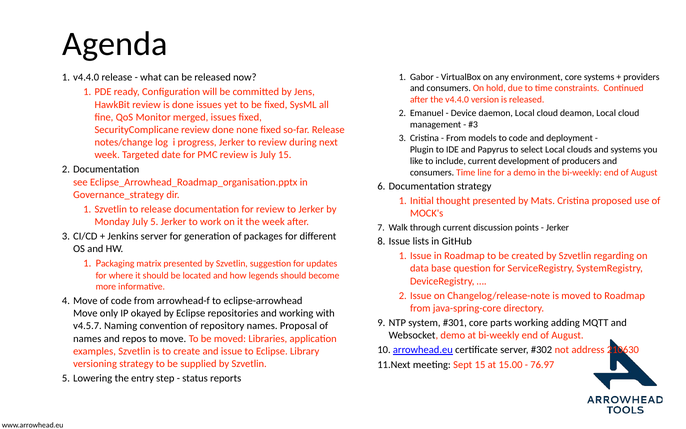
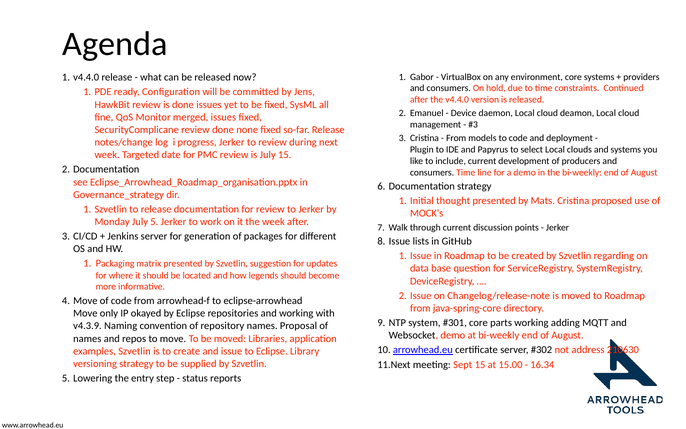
v4.5.7: v4.5.7 -> v4.3.9 (87, 326)
76.97: 76.97 -> 16.34 (542, 364)
